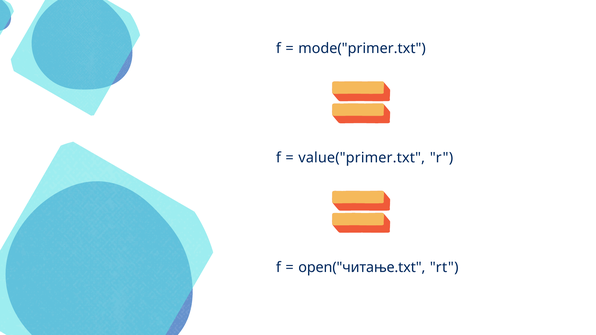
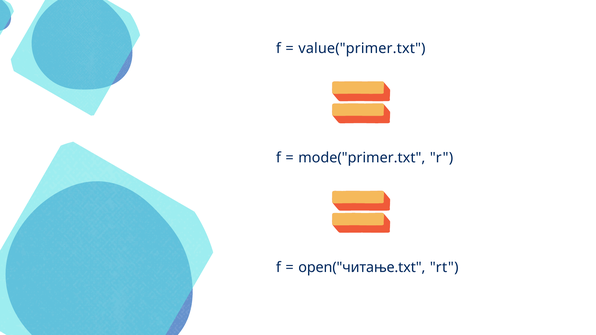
mode("primer.txt: mode("primer.txt -> value("primer.txt (362, 48)
value("primer.txt: value("primer.txt -> mode("primer.txt (362, 158)
